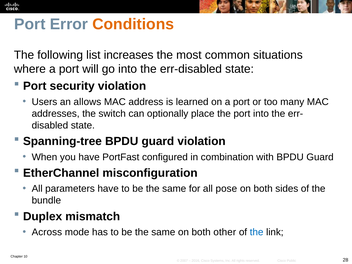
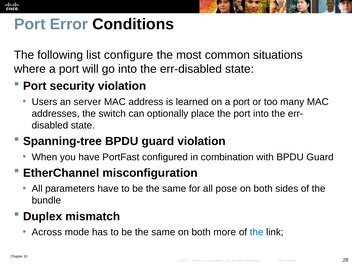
Conditions colour: orange -> black (133, 24)
increases: increases -> configure (129, 55)
allows: allows -> server (87, 102)
other: other -> more (225, 232)
